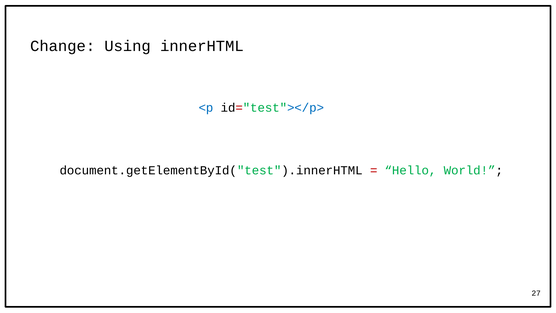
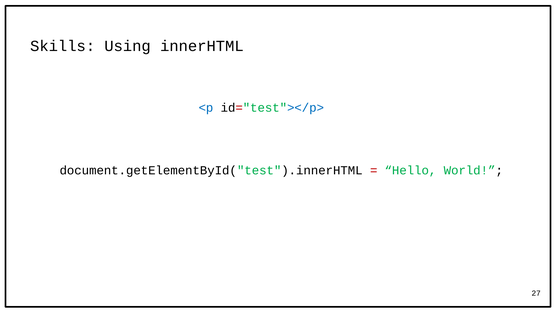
Change: Change -> Skills (63, 46)
